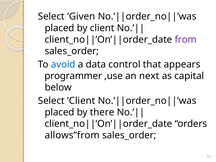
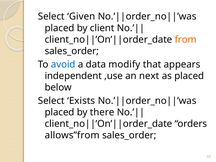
from colour: purple -> orange (186, 40)
control: control -> modify (124, 64)
programmer: programmer -> independent (73, 76)
as capital: capital -> placed (189, 76)
Select Client: Client -> Exists (81, 101)
